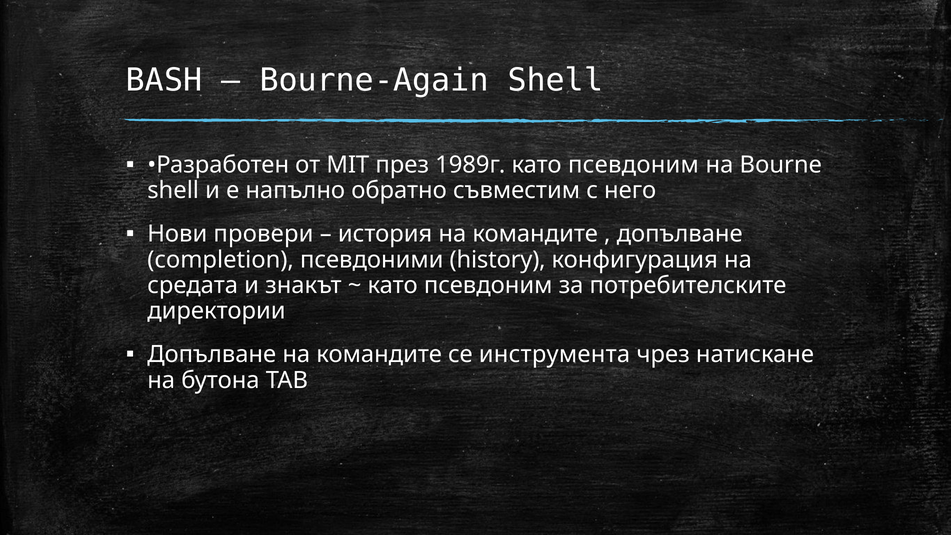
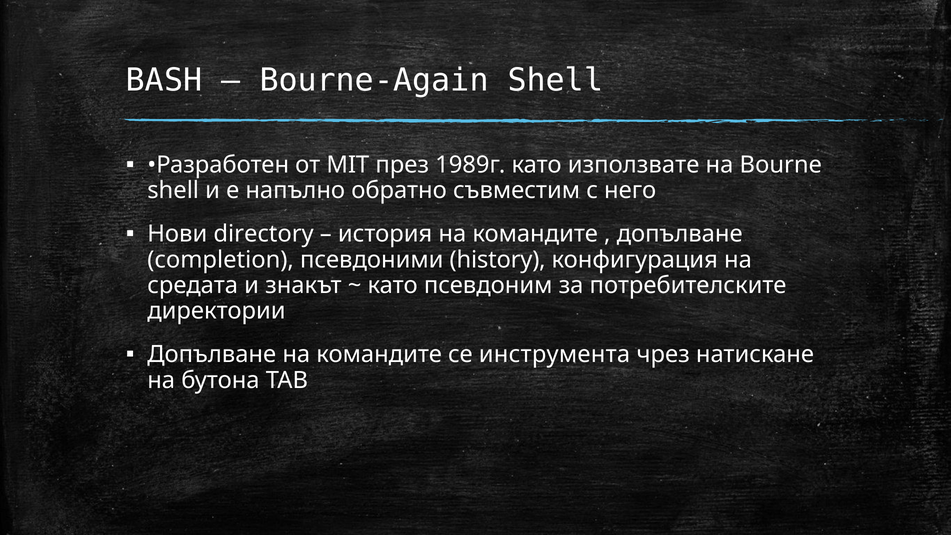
1989г като псевдоним: псевдоним -> използвате (634, 165)
провери: провери -> directory (264, 234)
